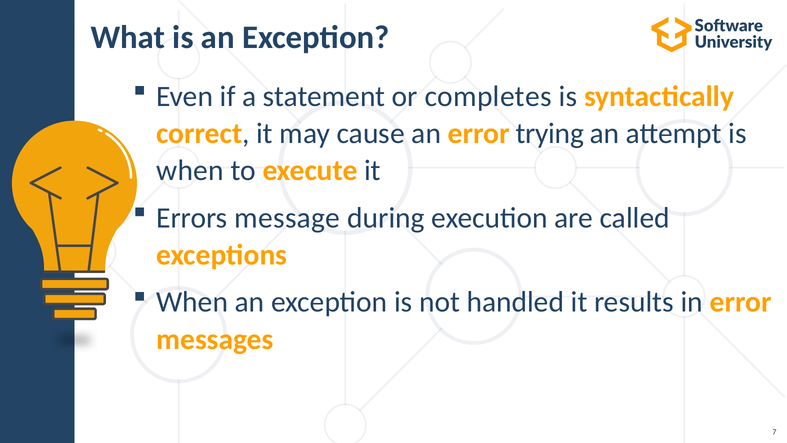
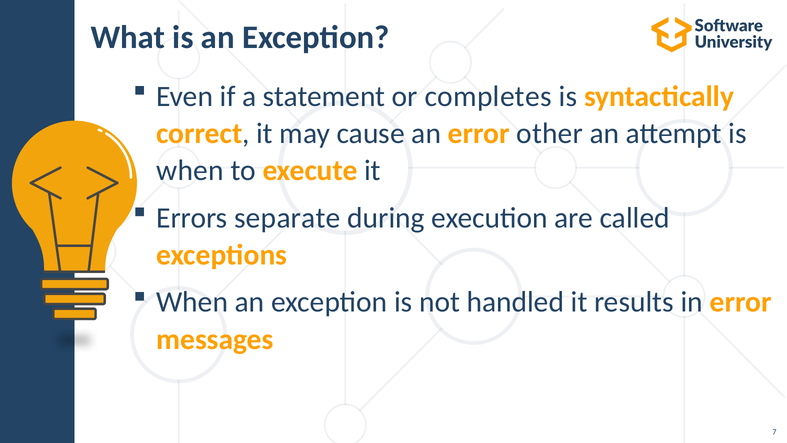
trying: trying -> other (550, 133)
message: message -> separate (287, 218)
